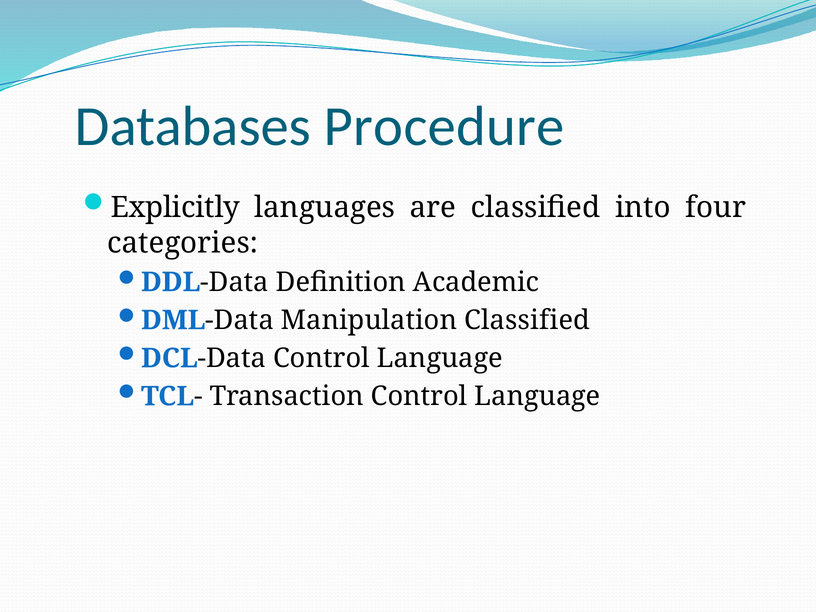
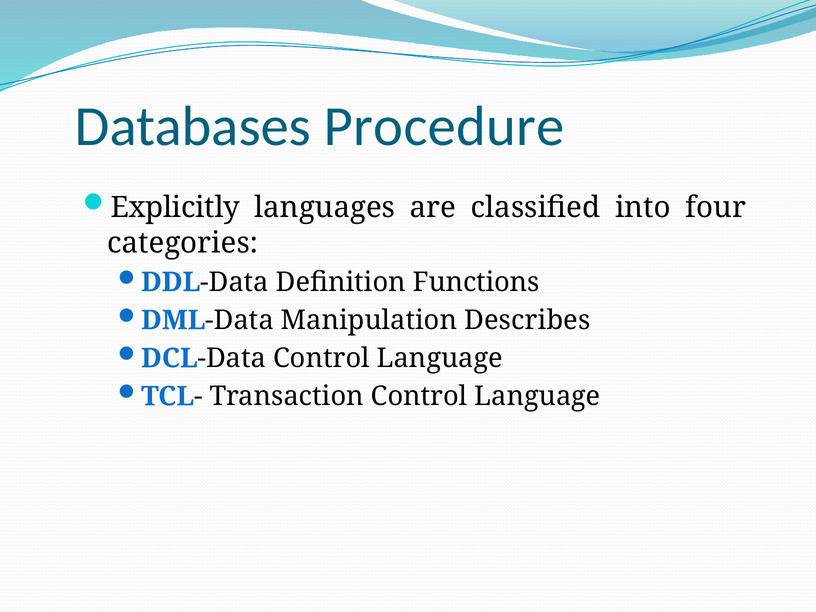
Academic: Academic -> Functions (476, 282)
Manipulation Classified: Classified -> Describes (527, 320)
